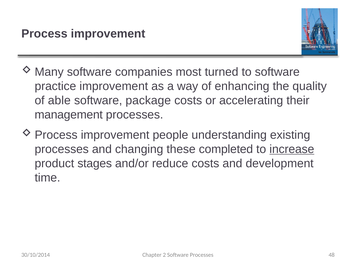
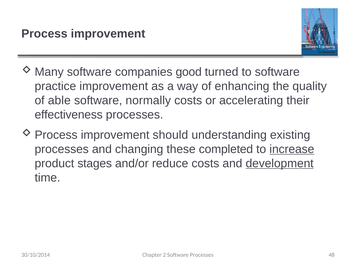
most: most -> good (189, 72)
package: package -> normally (148, 100)
management: management -> effectiveness (69, 115)
people: people -> should (170, 135)
development underline: none -> present (280, 163)
